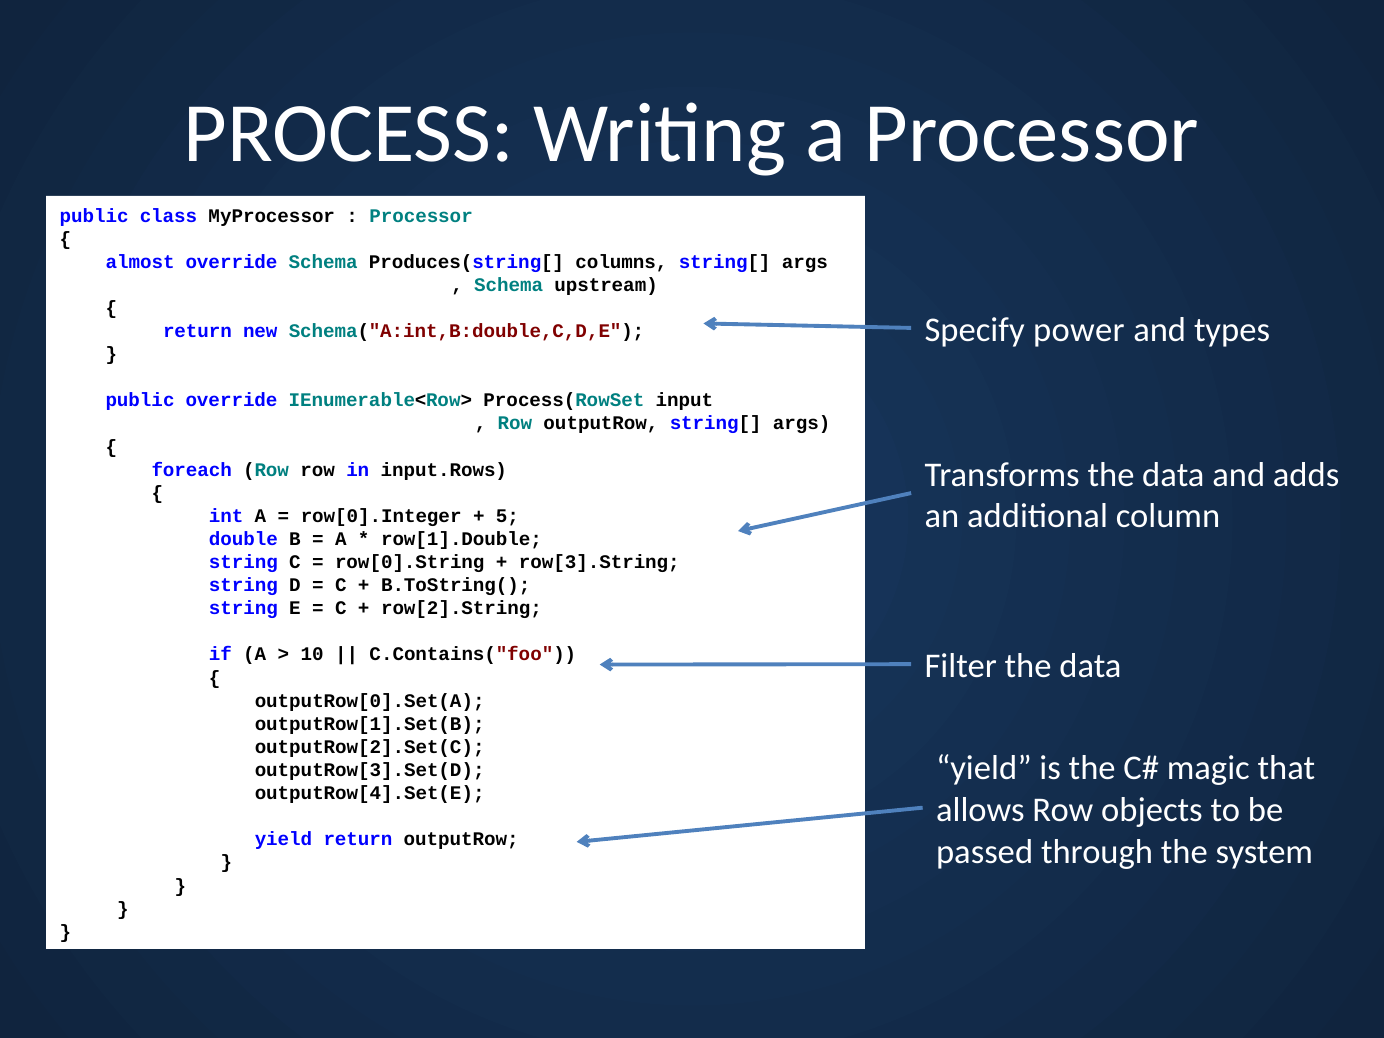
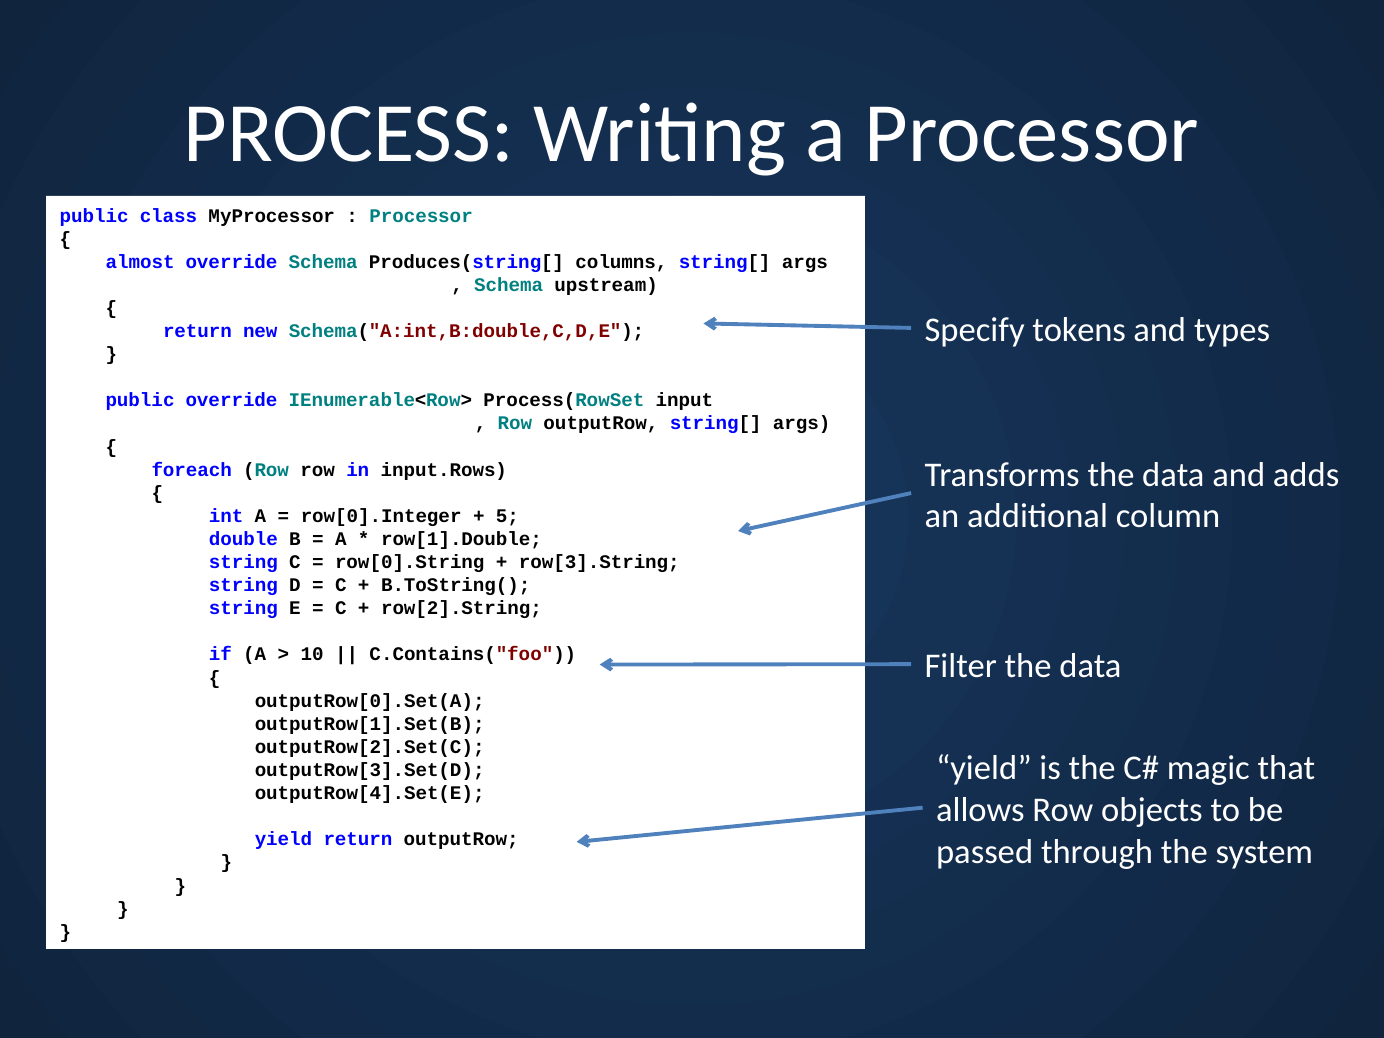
power: power -> tokens (1079, 330)
